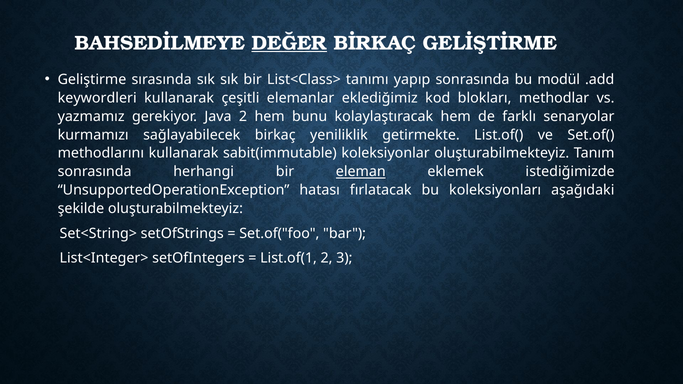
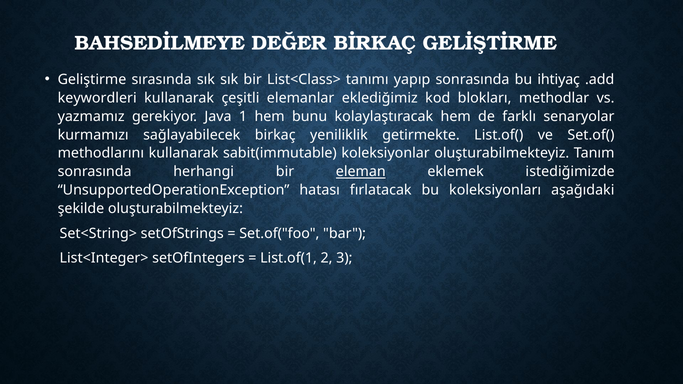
DEĞER underline: present -> none (289, 43)
modül: modül -> ihtiyaç (559, 80)
Java 2: 2 -> 1 (243, 117)
